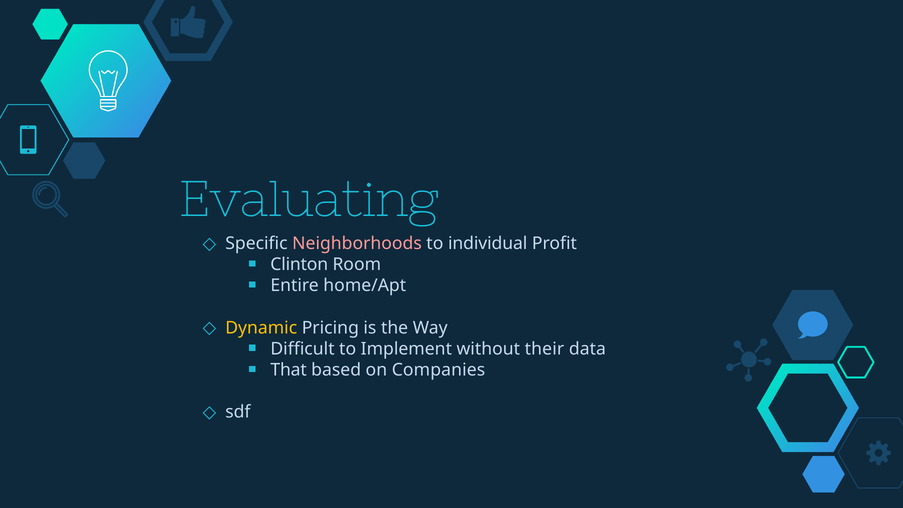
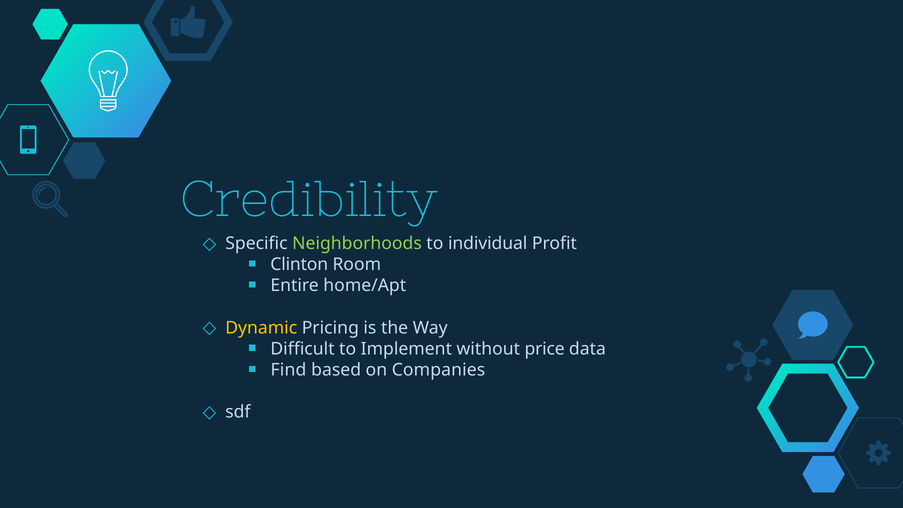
Evaluating: Evaluating -> Credibility (309, 199)
Neighborhoods colour: pink -> light green (357, 243)
their: their -> price (545, 349)
That: That -> Find (288, 370)
